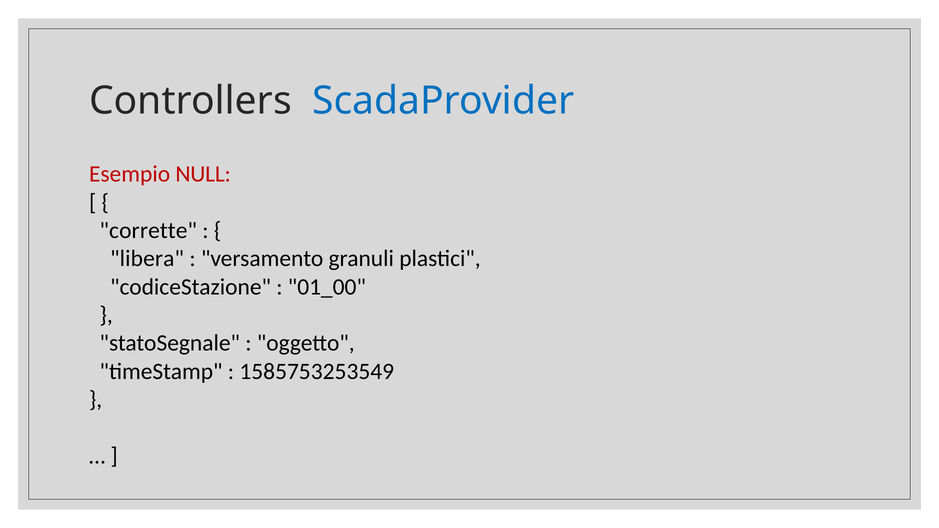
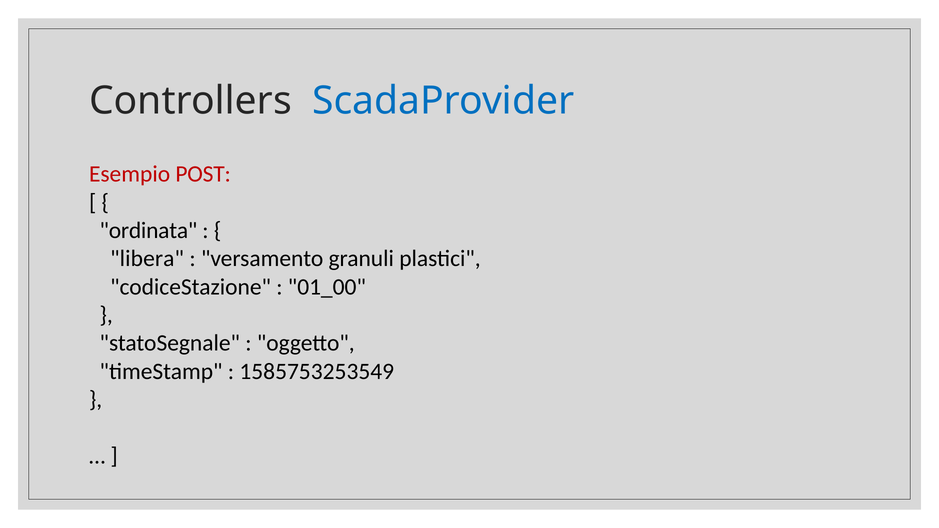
NULL: NULL -> POST (203, 174)
corrette: corrette -> ordinata (148, 231)
